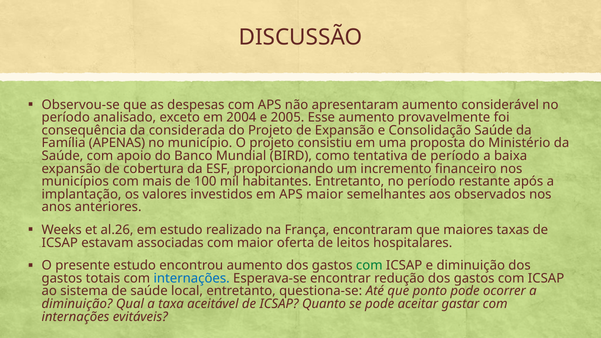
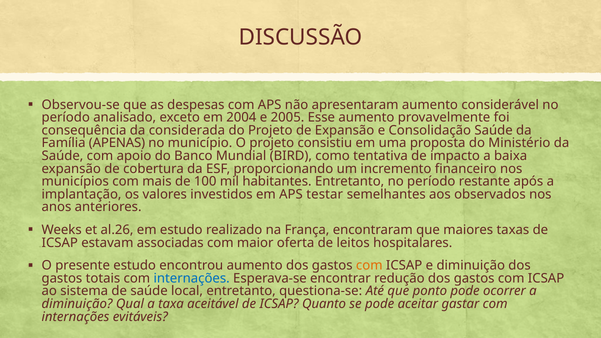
de período: período -> impacto (455, 156)
APS maior: maior -> testar (325, 194)
com colour: green -> orange (369, 266)
